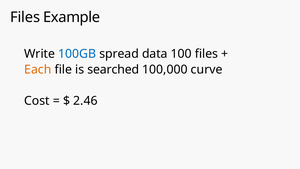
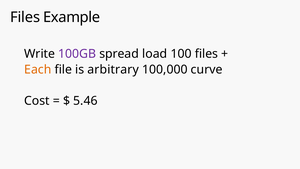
100GB colour: blue -> purple (77, 54)
data: data -> load (155, 54)
searched: searched -> arbitrary (113, 69)
2.46: 2.46 -> 5.46 (85, 101)
